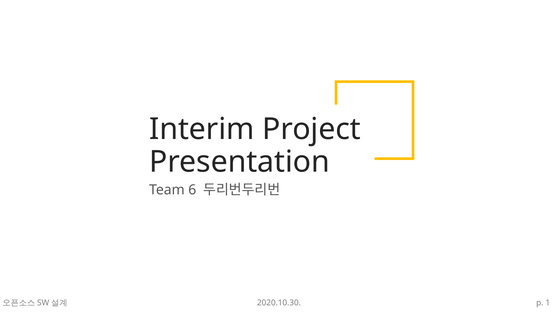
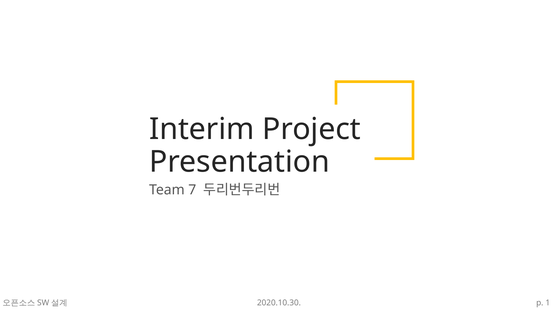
6: 6 -> 7 (192, 190)
